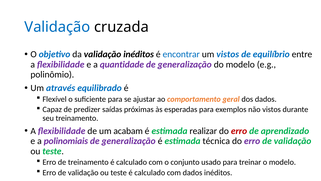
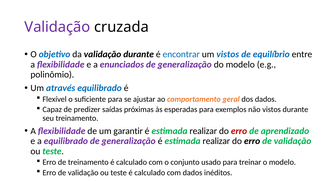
Validação colour: blue -> purple (57, 27)
validação inéditos: inéditos -> durante (139, 54)
quantidade: quantidade -> enunciados (122, 64)
acabam: acabam -> garantir (128, 131)
a polinomiais: polinomiais -> equilibrado (66, 141)
generalização é estimada técnica: técnica -> realizar (216, 141)
erro colour: purple -> black (252, 141)
